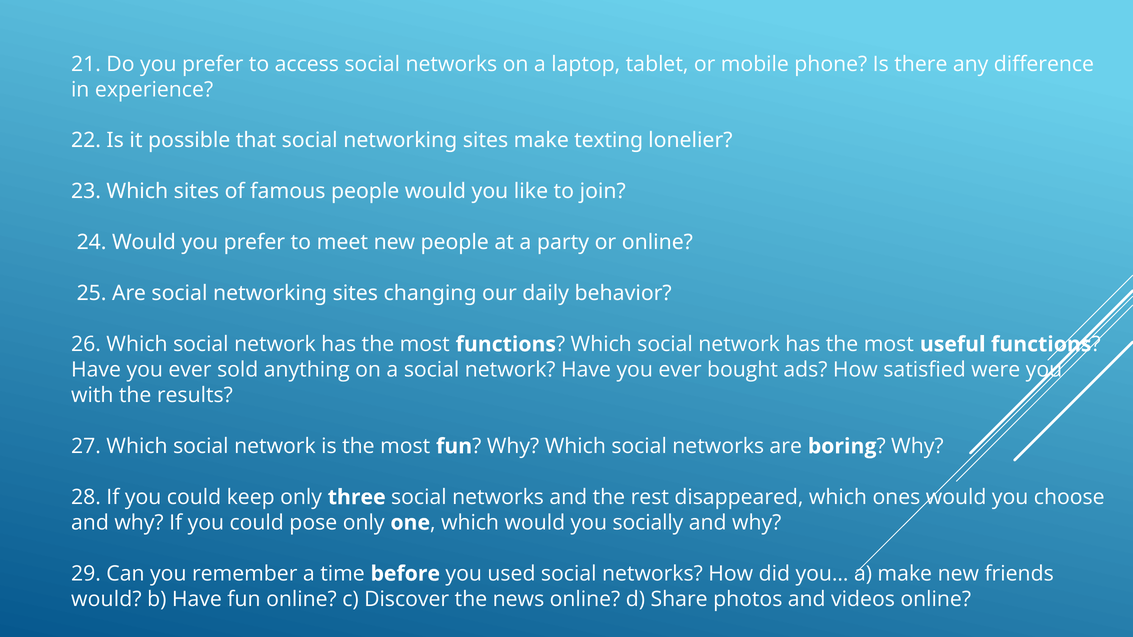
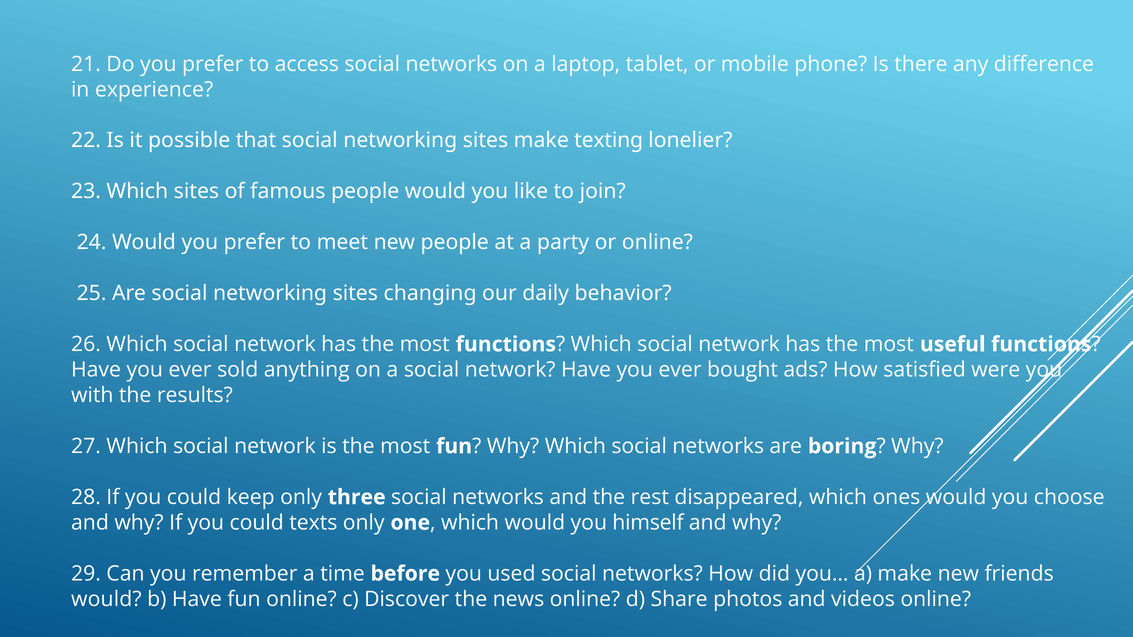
pose: pose -> texts (313, 523)
socially: socially -> himself (648, 523)
